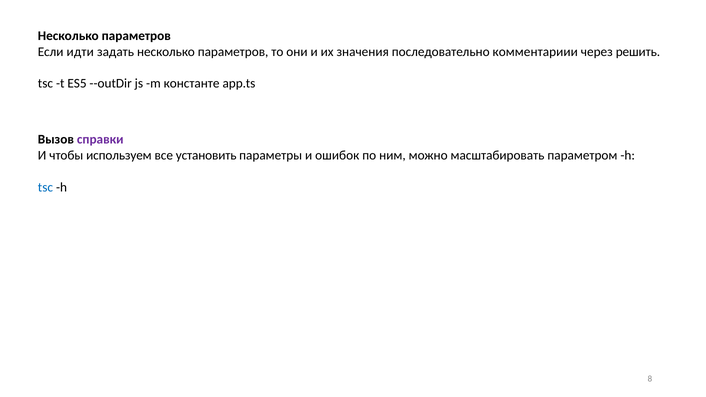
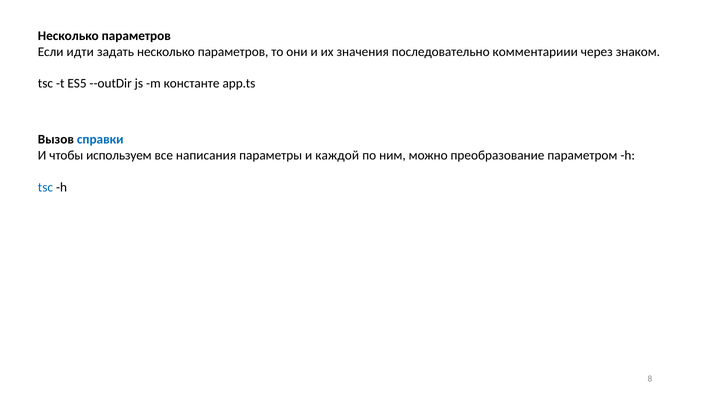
решить: решить -> знаком (638, 52)
справки colour: purple -> blue (100, 140)
установить: установить -> написания (206, 155)
ошибок: ошибок -> каждой (337, 155)
масштабировать: масштабировать -> преобразование (498, 155)
